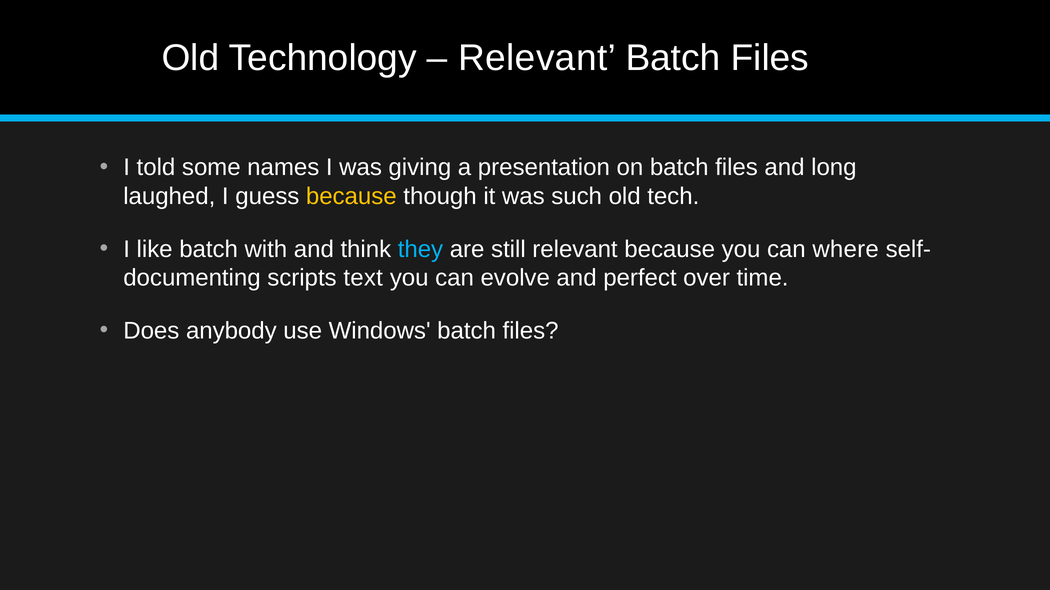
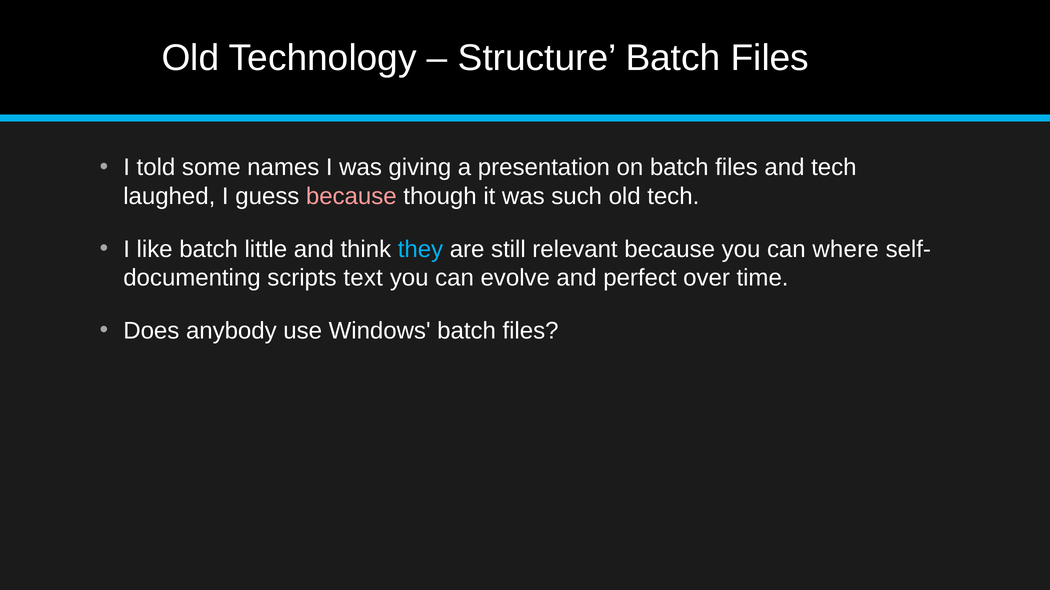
Relevant: Relevant -> Structure (537, 58)
and long: long -> tech (834, 168)
because colour: yellow -> pink (351, 197)
with: with -> little (266, 249)
